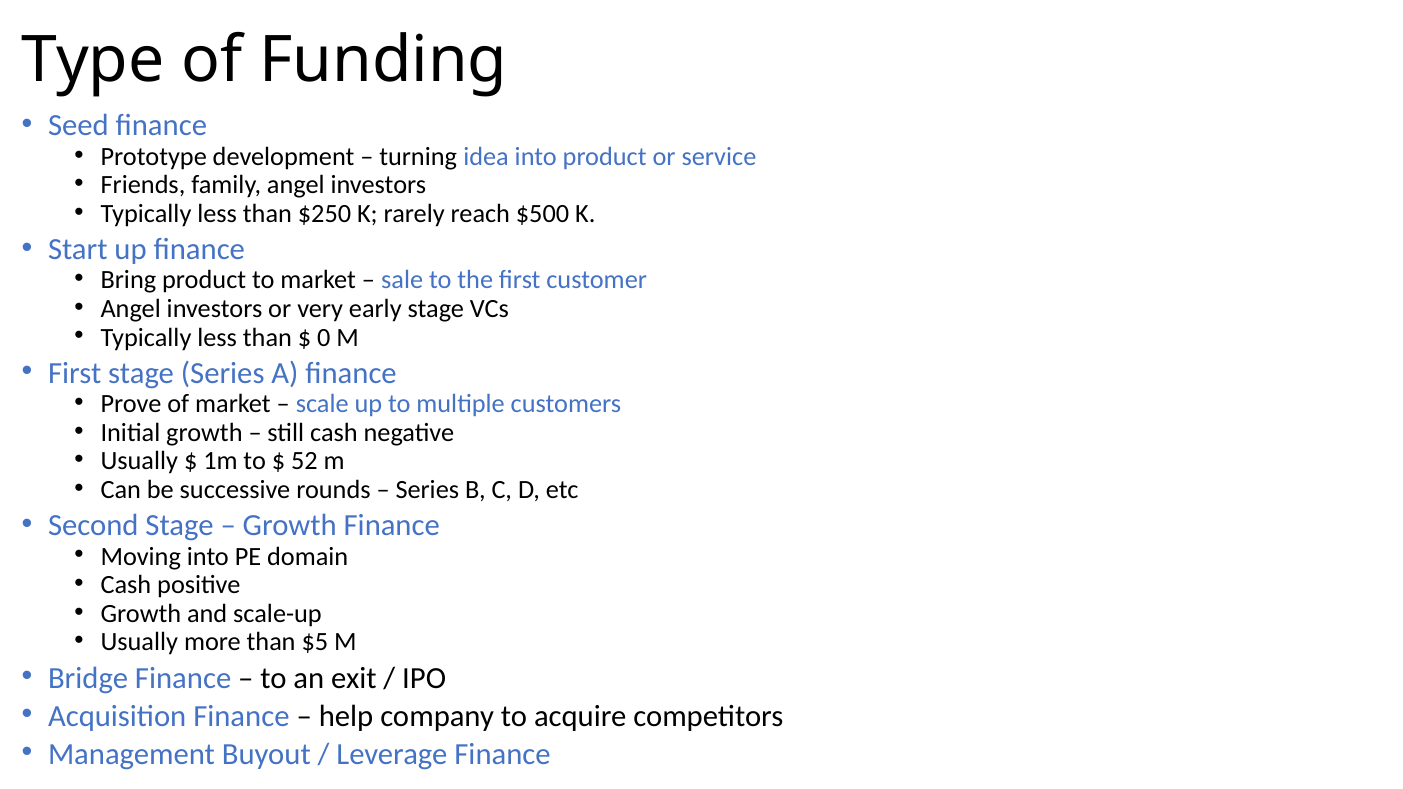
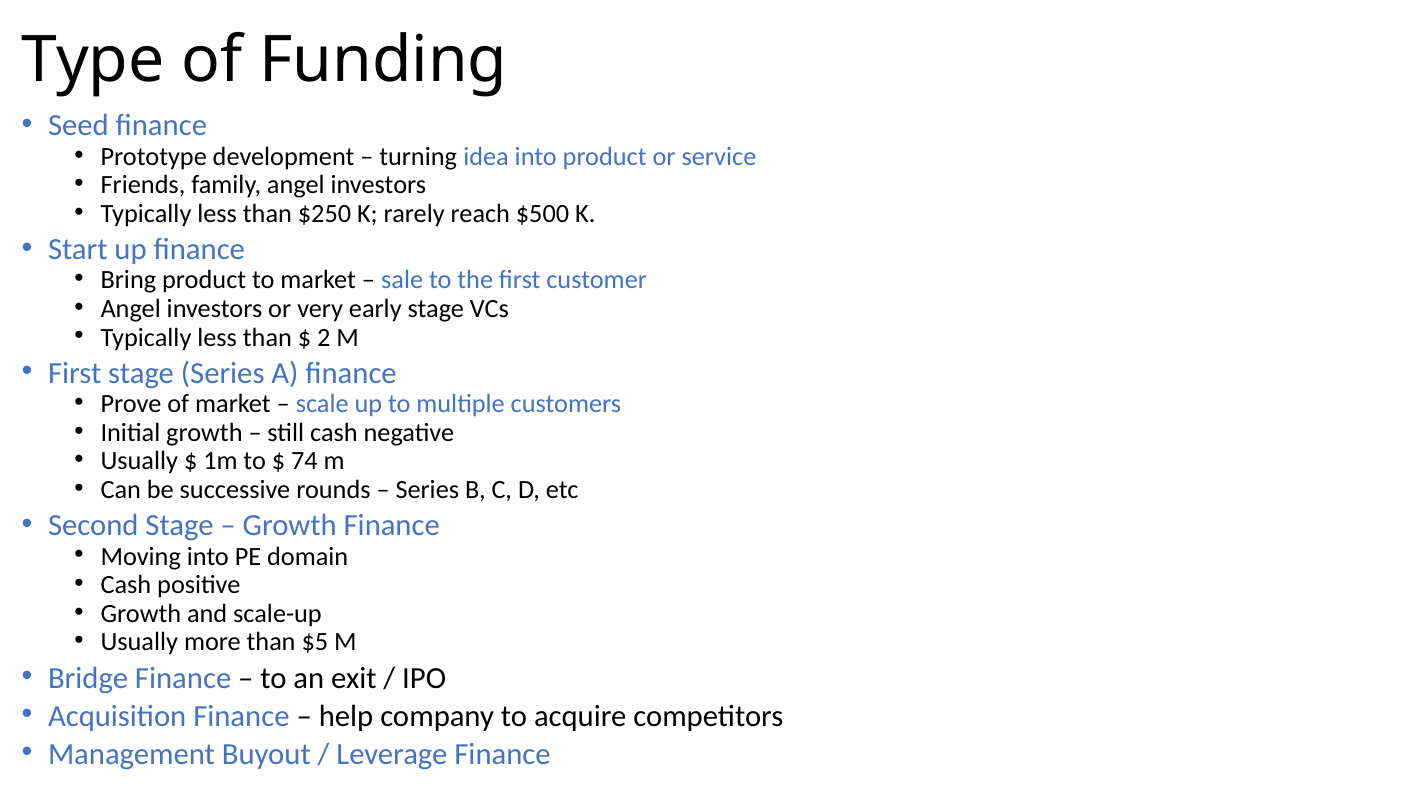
0: 0 -> 2 (324, 337)
52: 52 -> 74 (304, 461)
